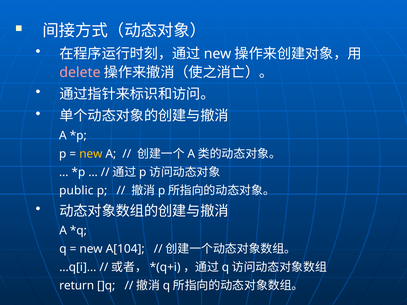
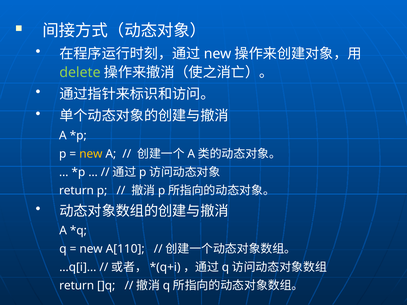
delete colour: pink -> light green (80, 72)
public: public -> return (76, 191)
A[104: A[104 -> A[110 (125, 249)
